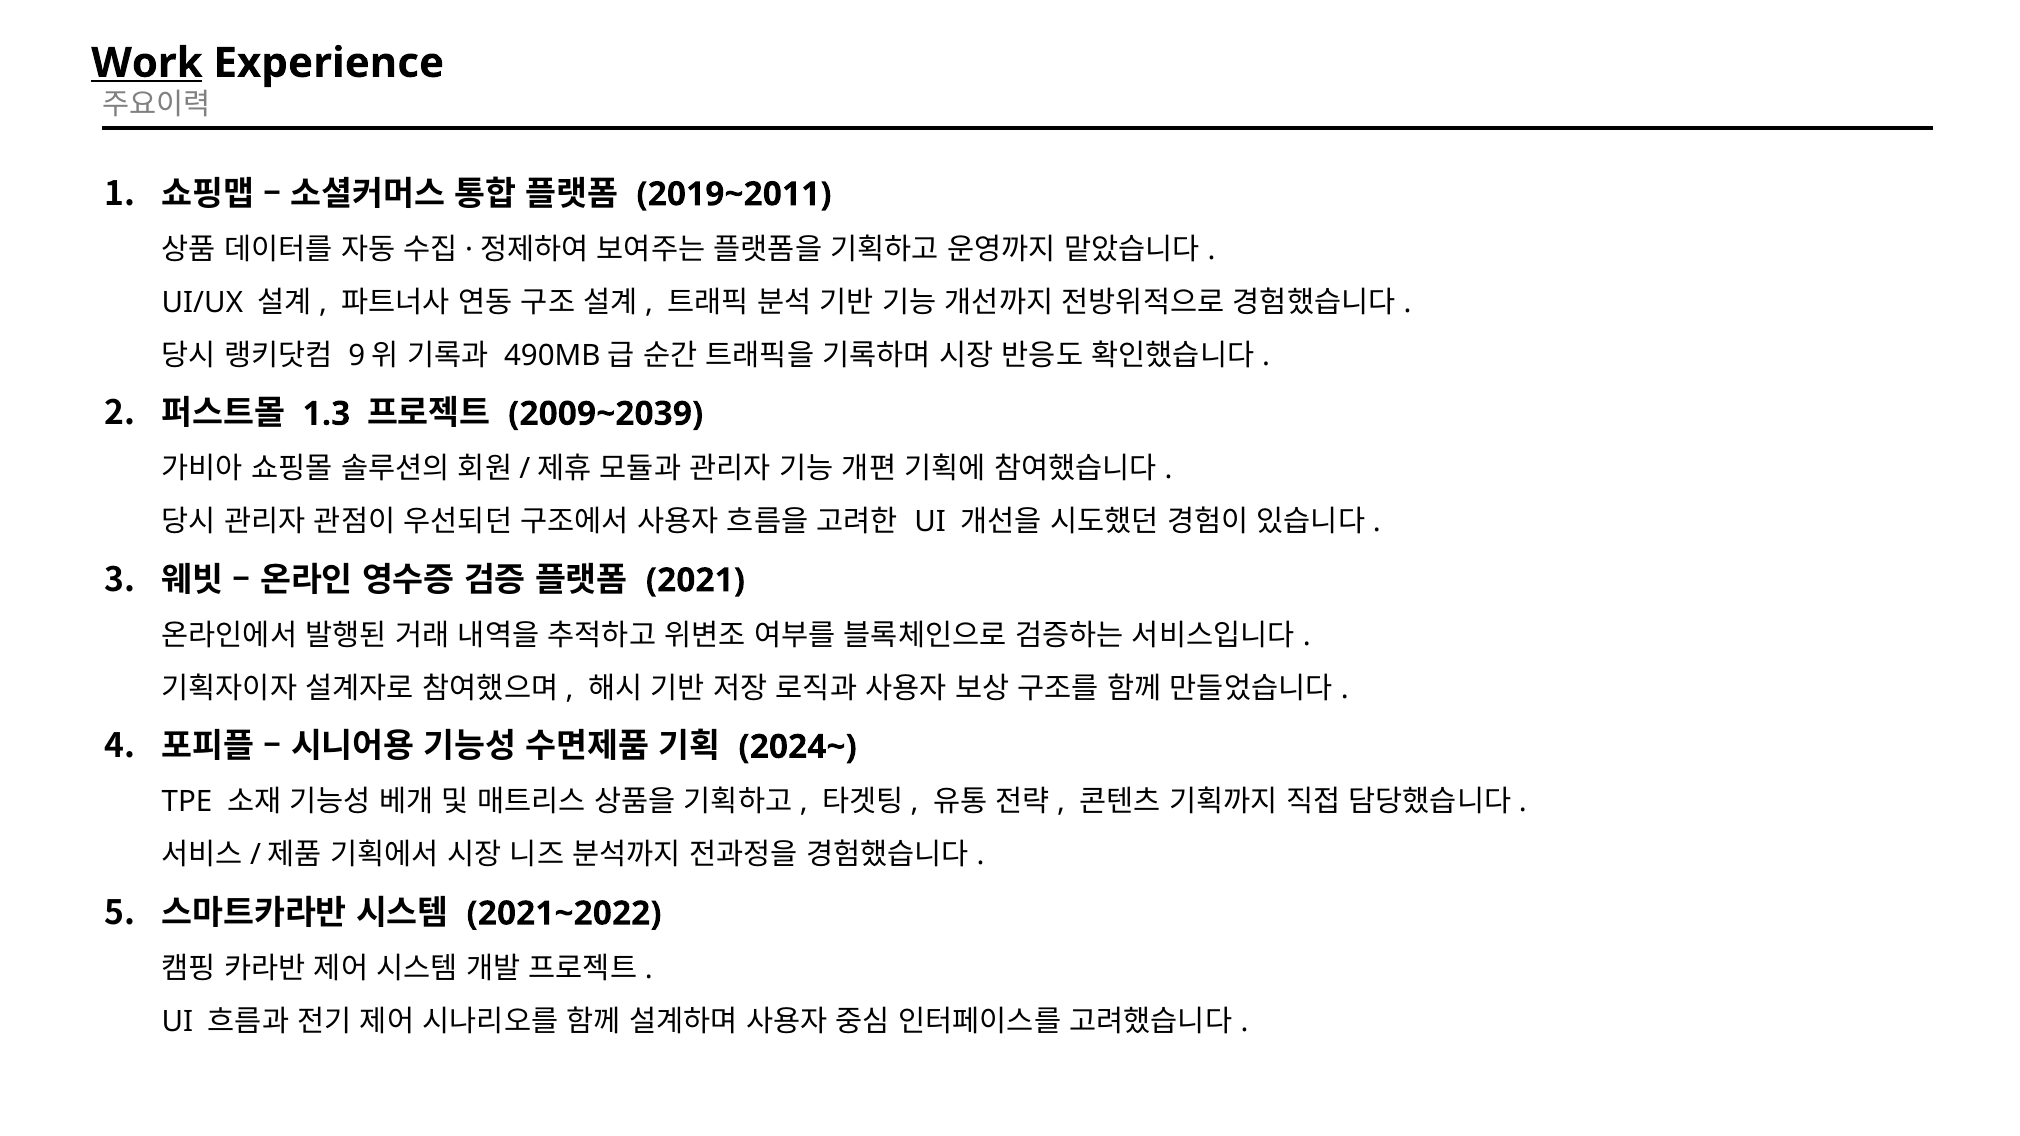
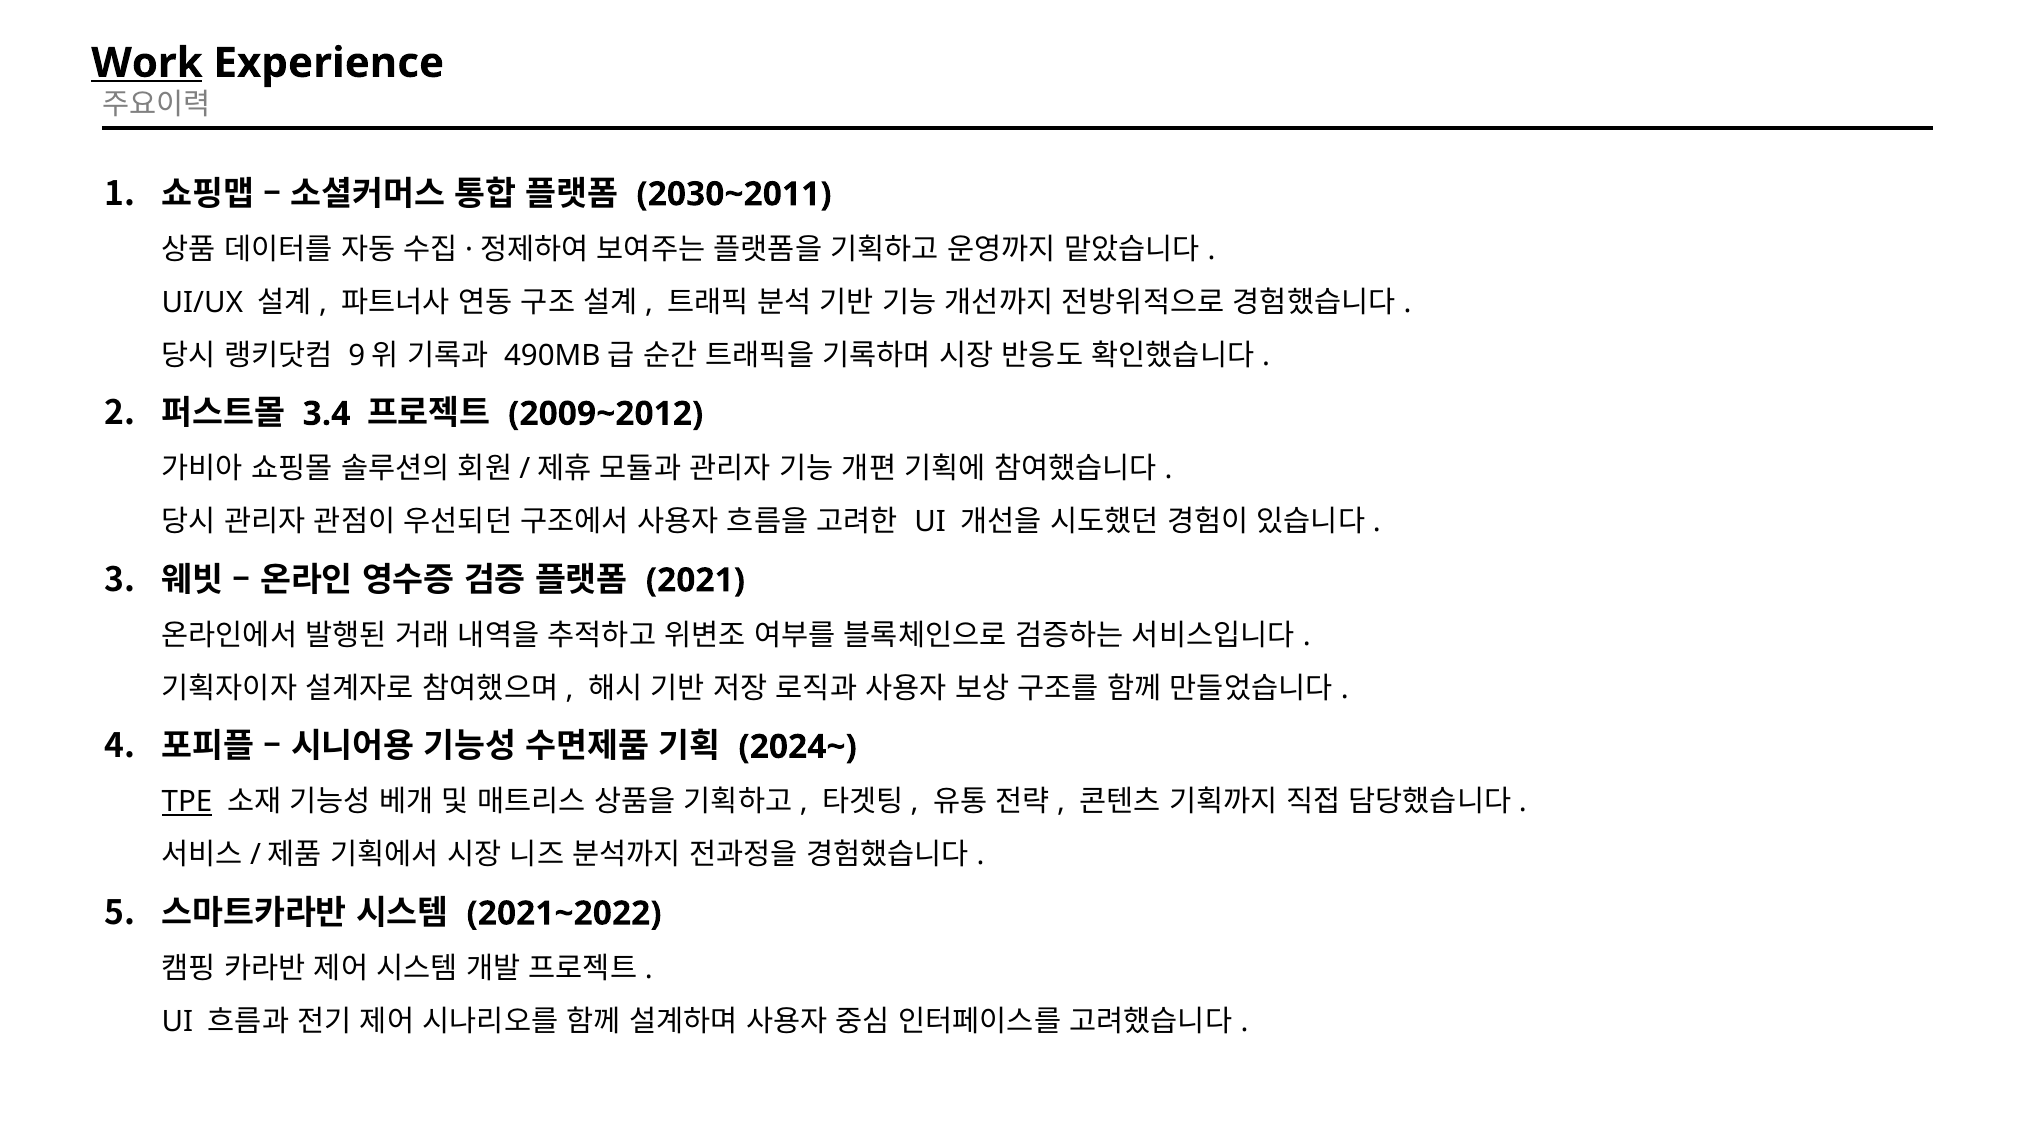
2019~2011: 2019~2011 -> 2030~2011 (734, 194)
1.3: 1.3 -> 3.4 (326, 414)
2009~2039: 2009~2039 -> 2009~2012 (606, 414)
TPE underline: none -> present (187, 802)
